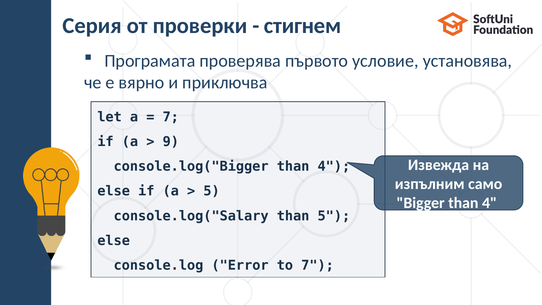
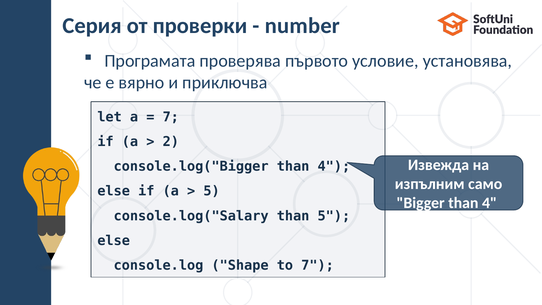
стигнем: стигнем -> number (302, 26)
9: 9 -> 2 (171, 142)
Error: Error -> Shape (240, 265)
